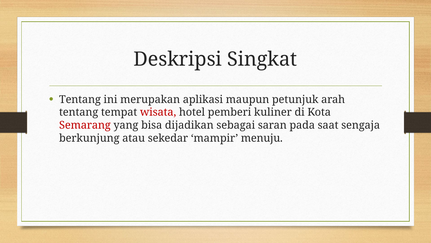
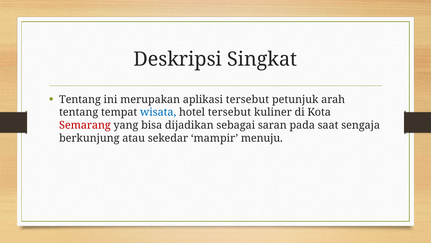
aplikasi maupun: maupun -> tersebut (247, 99)
wisata colour: red -> blue (158, 112)
hotel pemberi: pemberi -> tersebut (229, 112)
